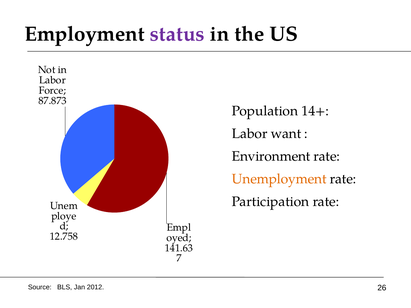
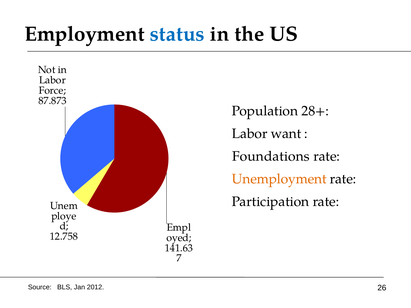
status colour: purple -> blue (177, 34)
14+: 14+ -> 28+ (315, 111)
Environment: Environment -> Foundations (271, 156)
